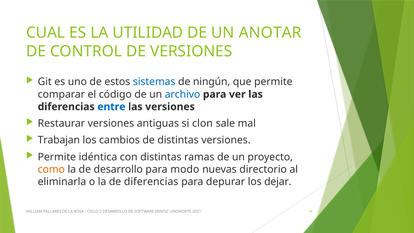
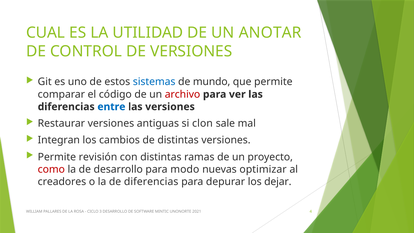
ningún: ningún -> mundo (212, 82)
archivo colour: blue -> red (183, 94)
Trabajan: Trabajan -> Integran (59, 140)
idéntica: idéntica -> revisión (98, 157)
como colour: orange -> red (51, 169)
directorio: directorio -> optimizar (263, 169)
eliminarla: eliminarla -> creadores (62, 182)
